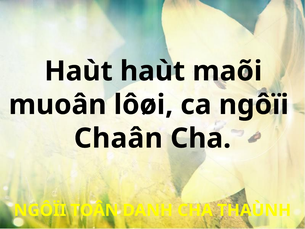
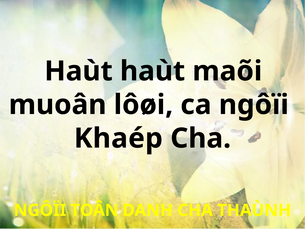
Chaân: Chaân -> Khaép (118, 138)
